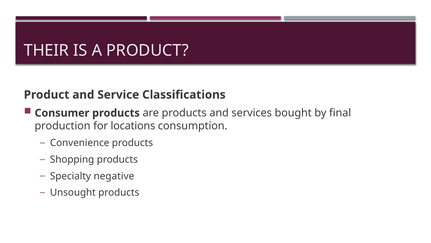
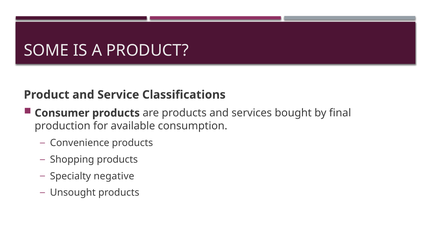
THEIR: THEIR -> SOME (46, 50)
locations: locations -> available (133, 126)
